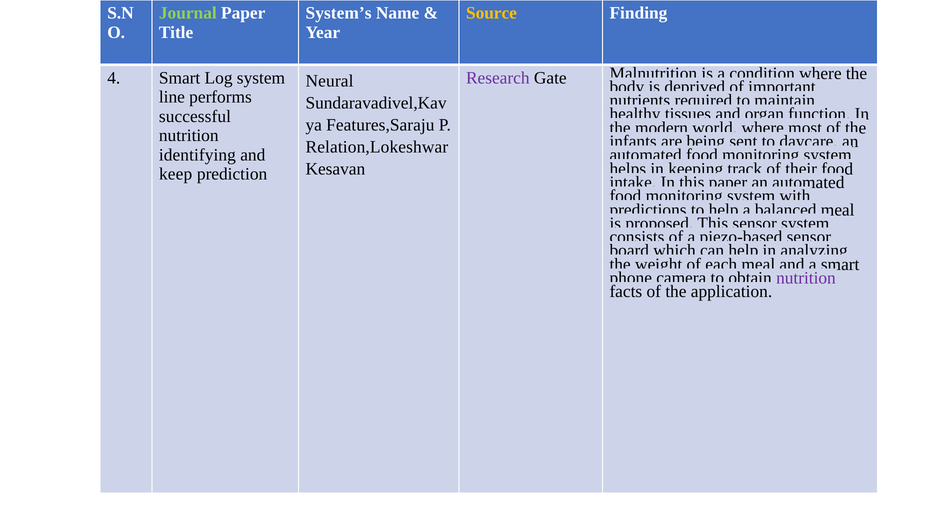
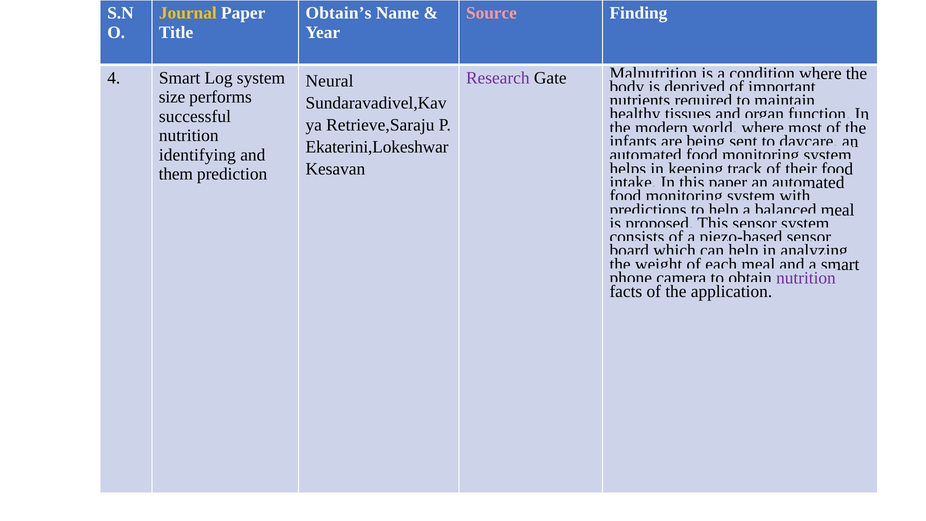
Journal colour: light green -> yellow (188, 13)
System’s: System’s -> Obtain’s (339, 13)
Source colour: yellow -> pink (491, 13)
line: line -> size (172, 97)
Features,Saraju: Features,Saraju -> Retrieve,Saraju (380, 125)
Relation,Lokeshwar: Relation,Lokeshwar -> Ekaterini,Lokeshwar (377, 147)
keep: keep -> them (176, 174)
